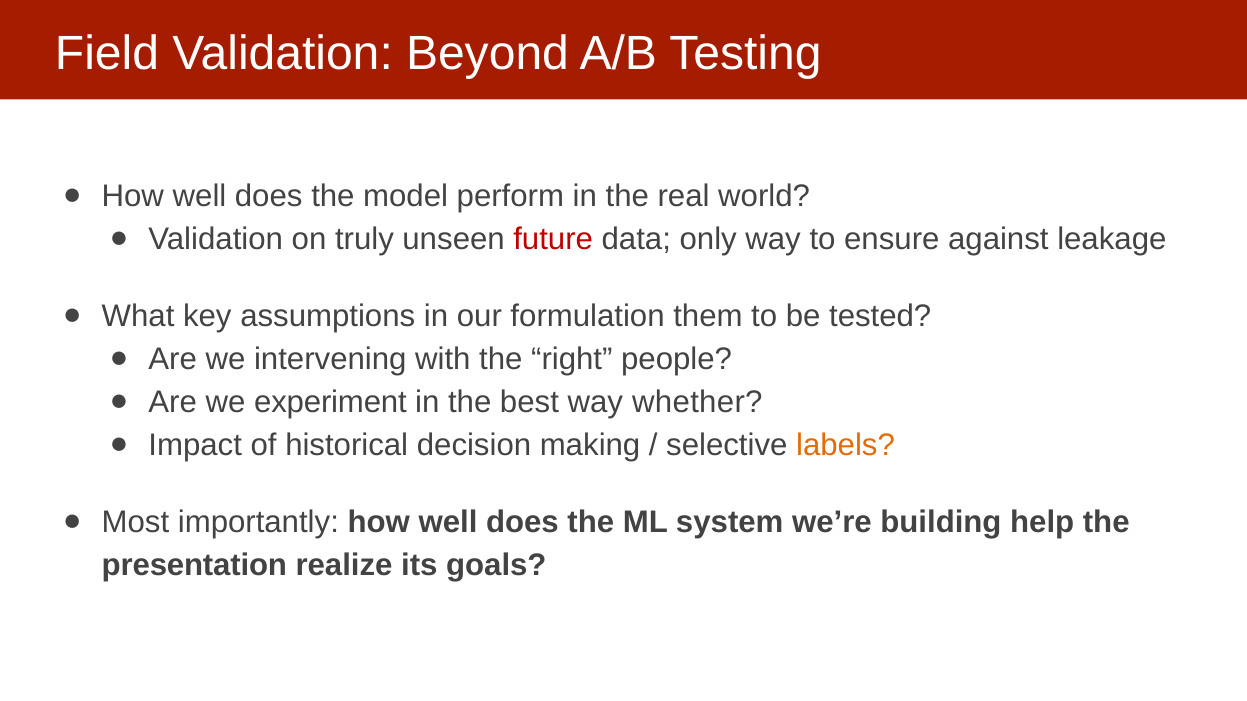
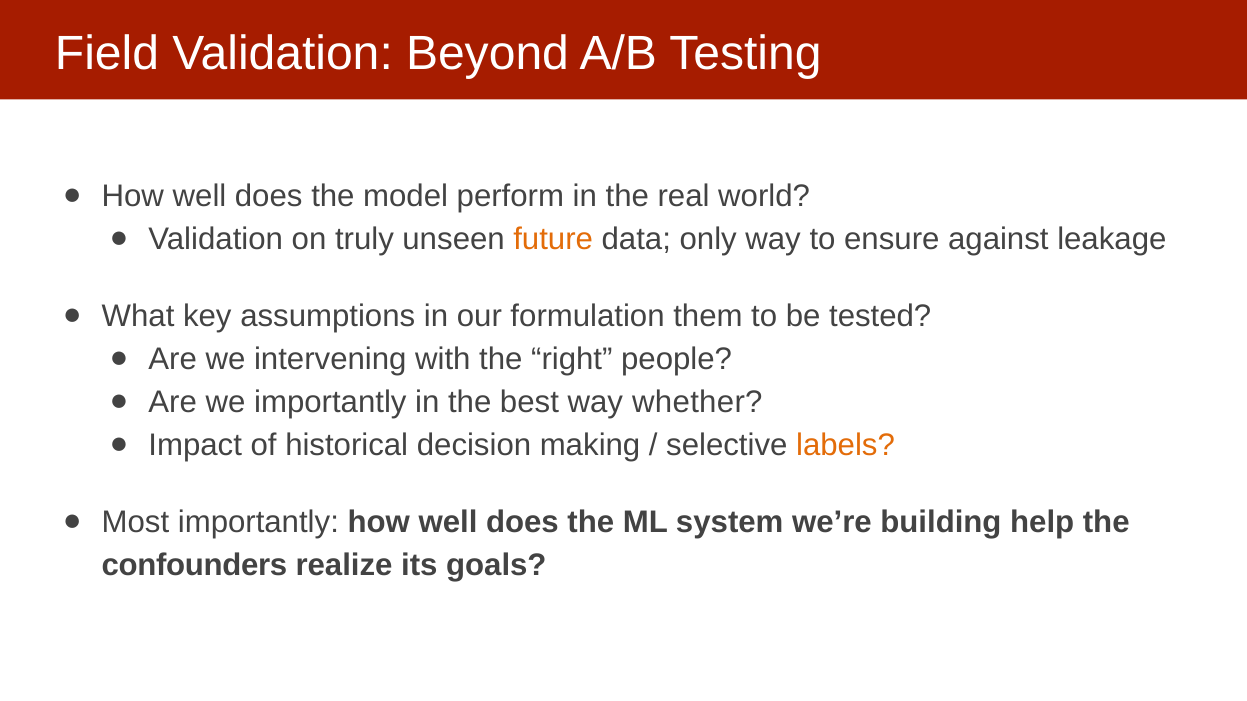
future colour: red -> orange (553, 239)
we experiment: experiment -> importantly (330, 402)
presentation: presentation -> confounders (194, 565)
